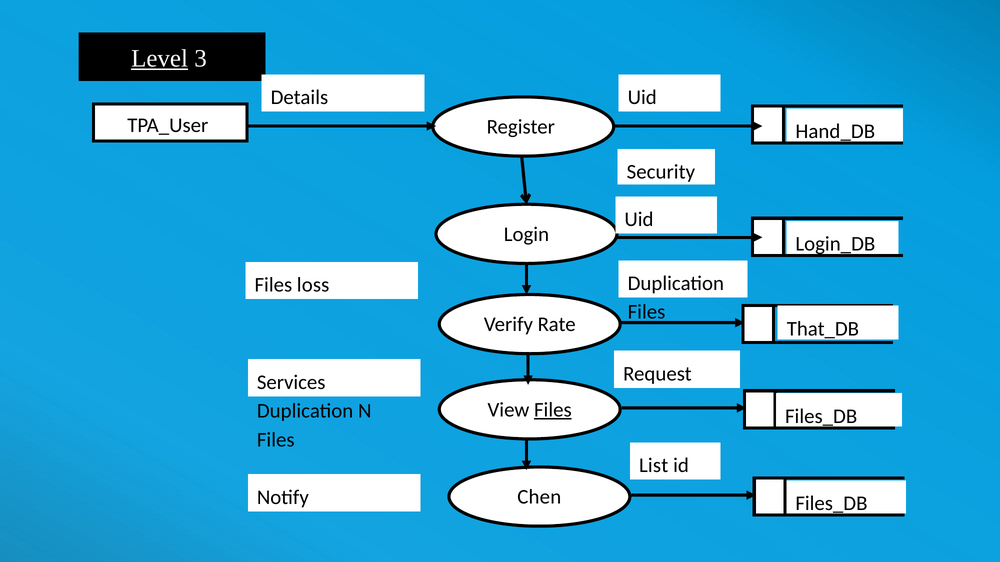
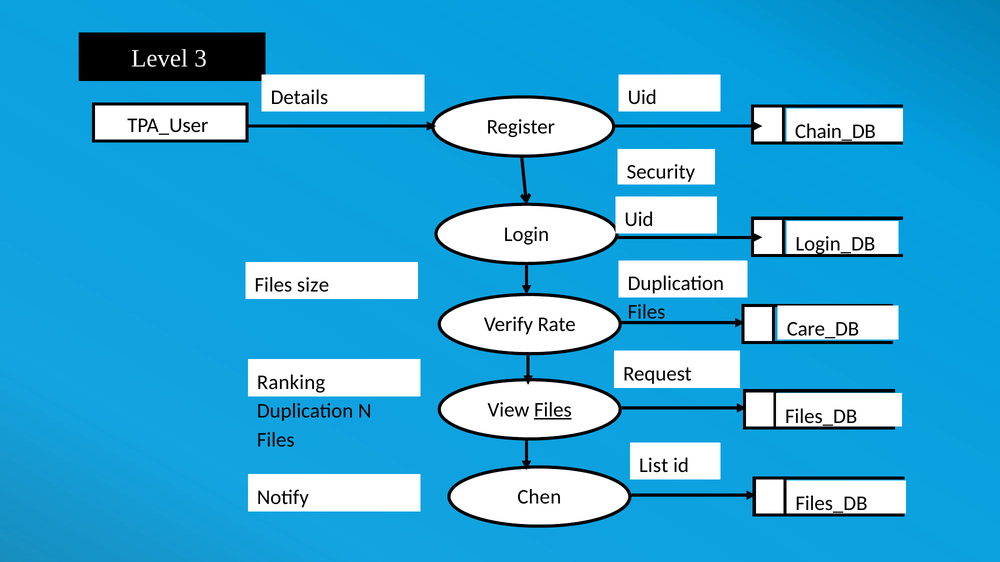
Level underline: present -> none (160, 59)
Hand_DB: Hand_DB -> Chain_DB (835, 132)
loss: loss -> size (313, 285)
That_DB: That_DB -> Care_DB (823, 329)
Services: Services -> Ranking (291, 383)
